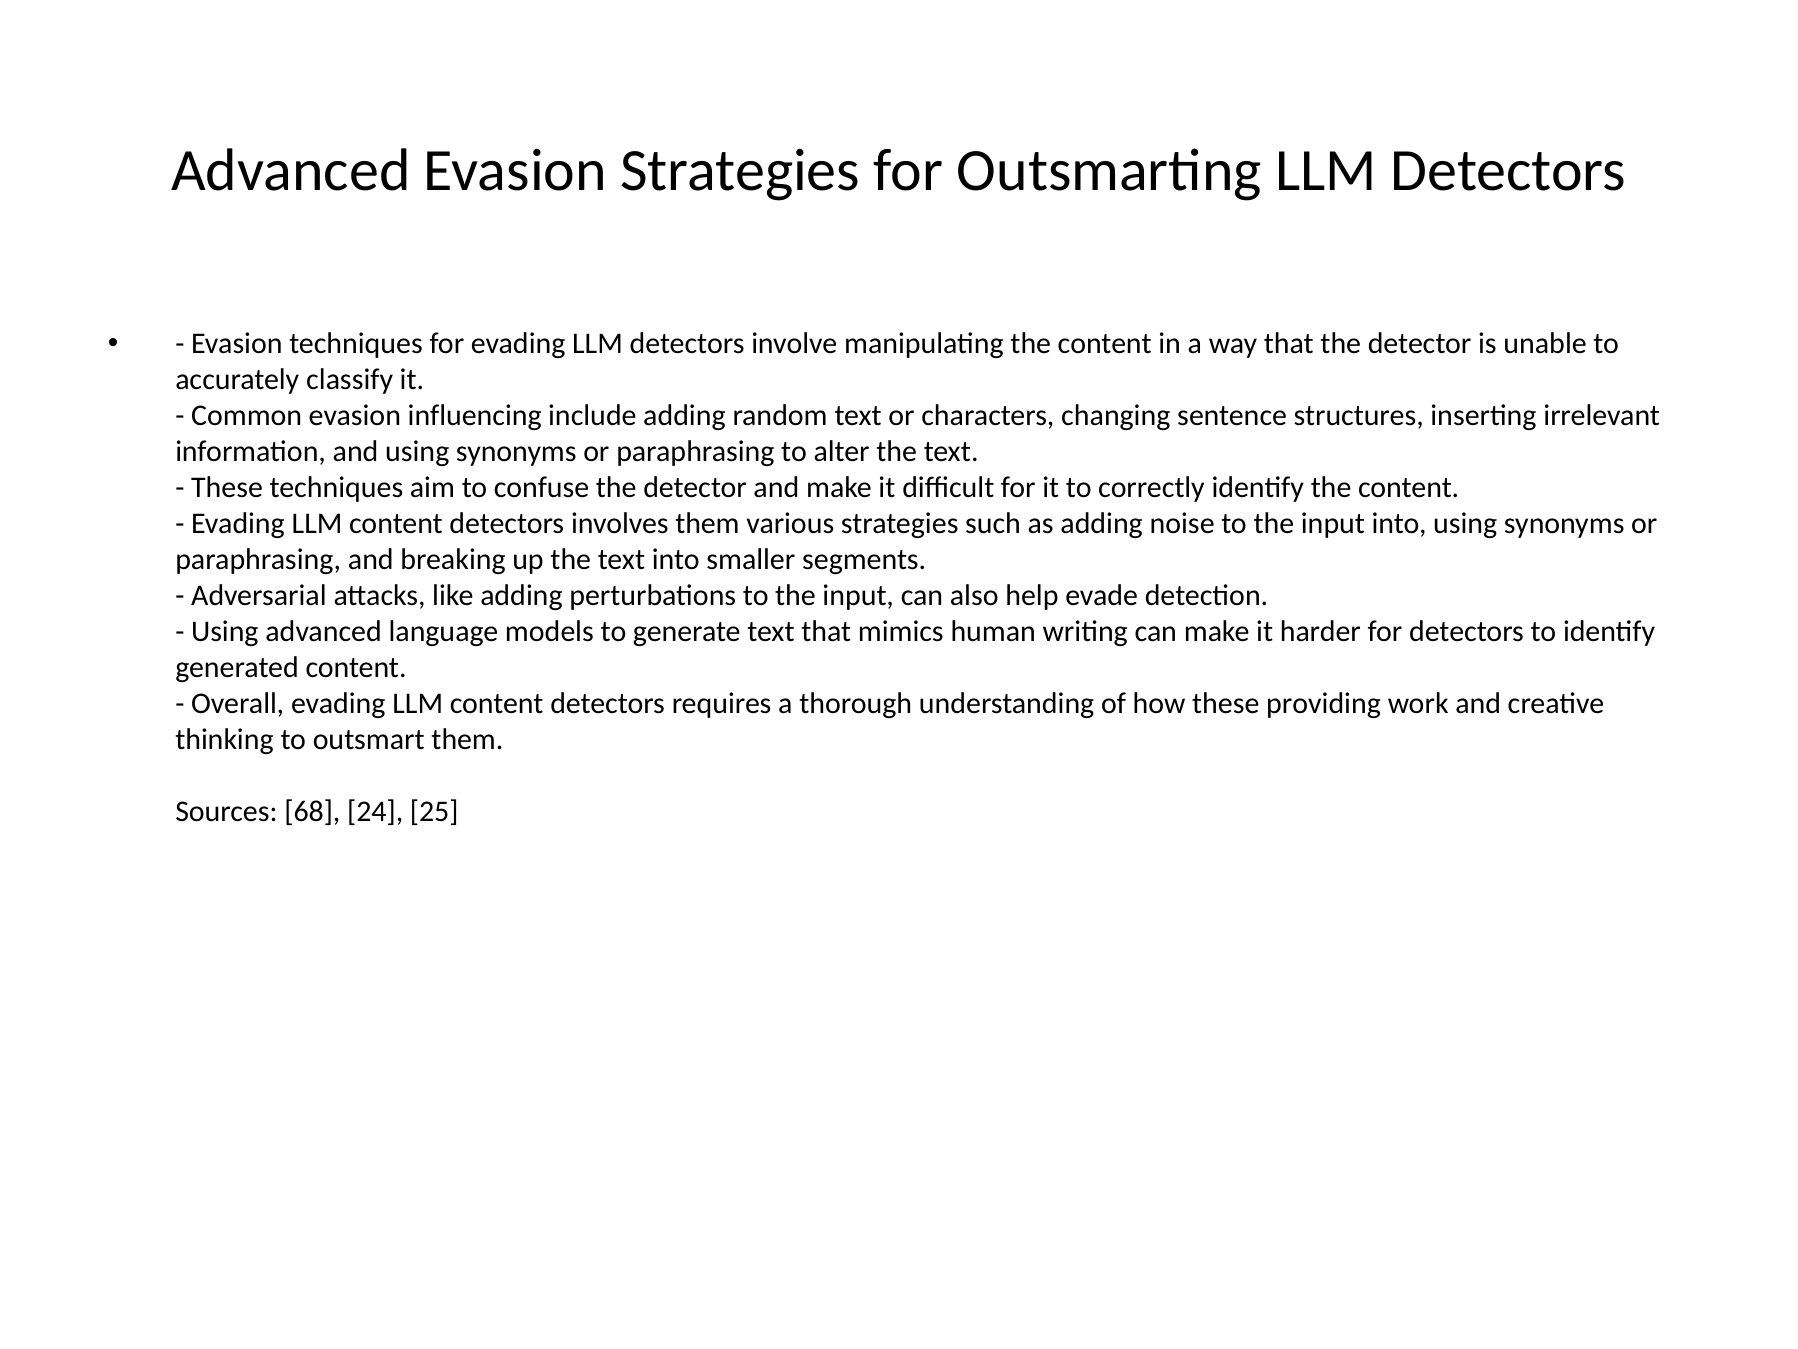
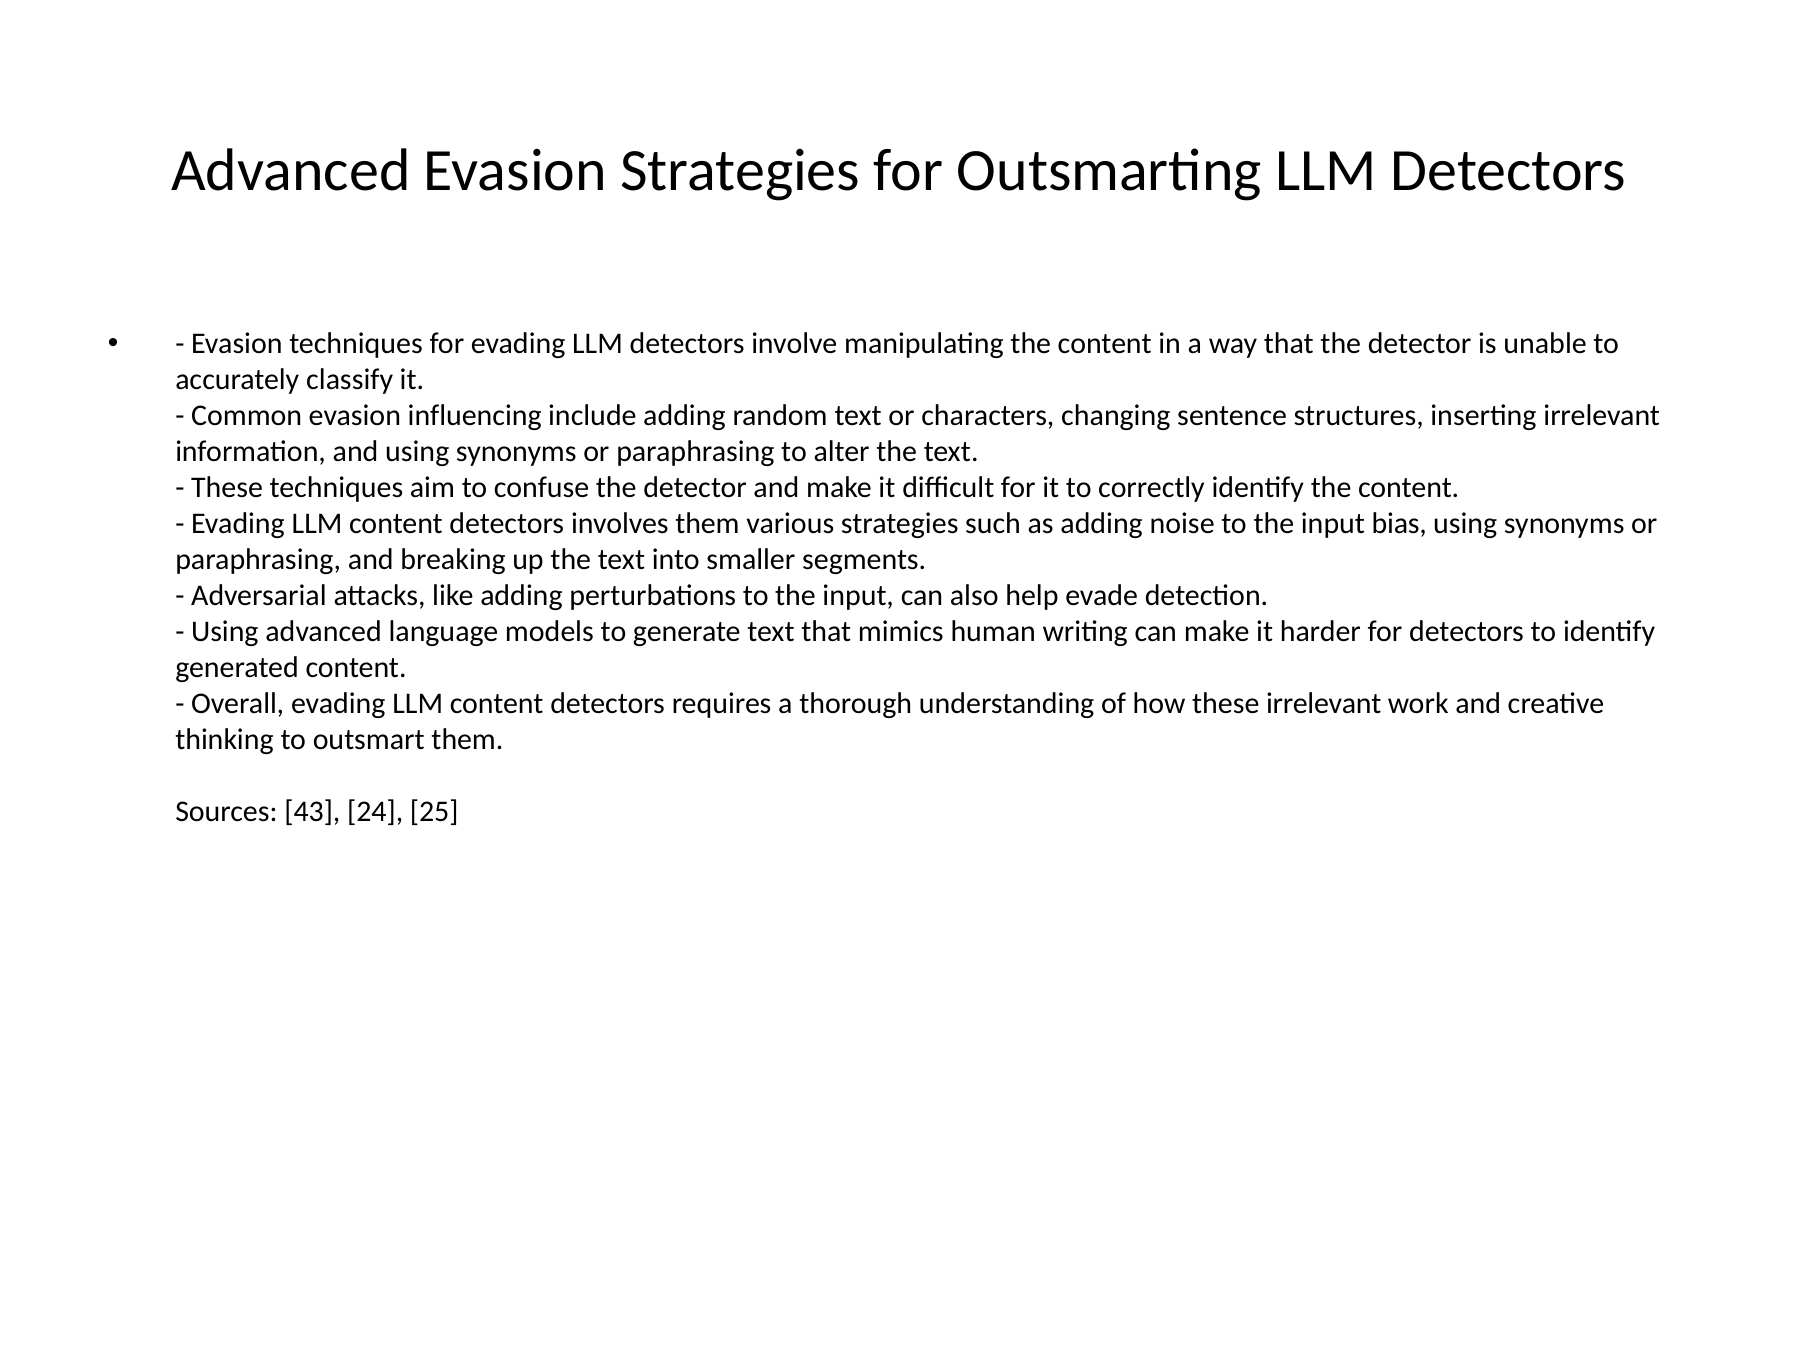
input into: into -> bias (1399, 524)
these providing: providing -> irrelevant (1324, 703)
68: 68 -> 43 (312, 811)
